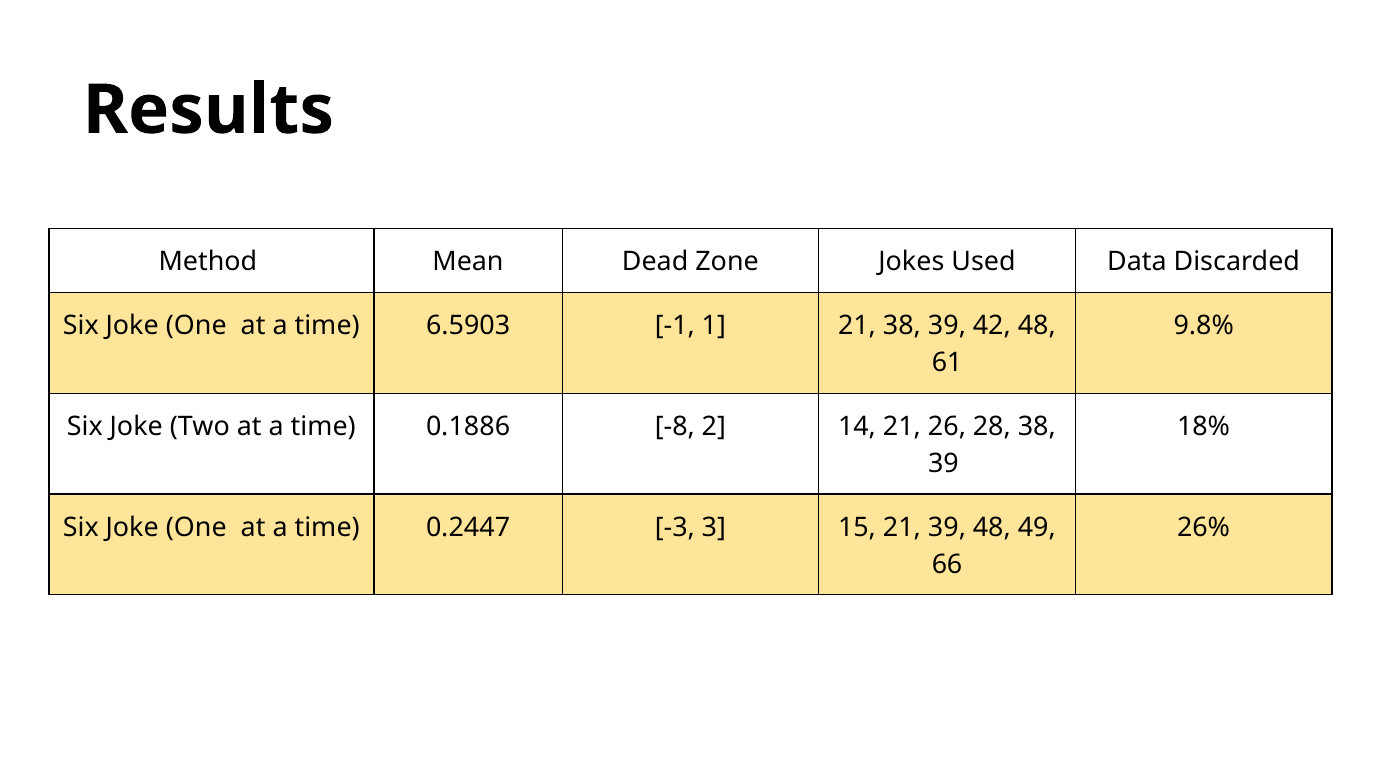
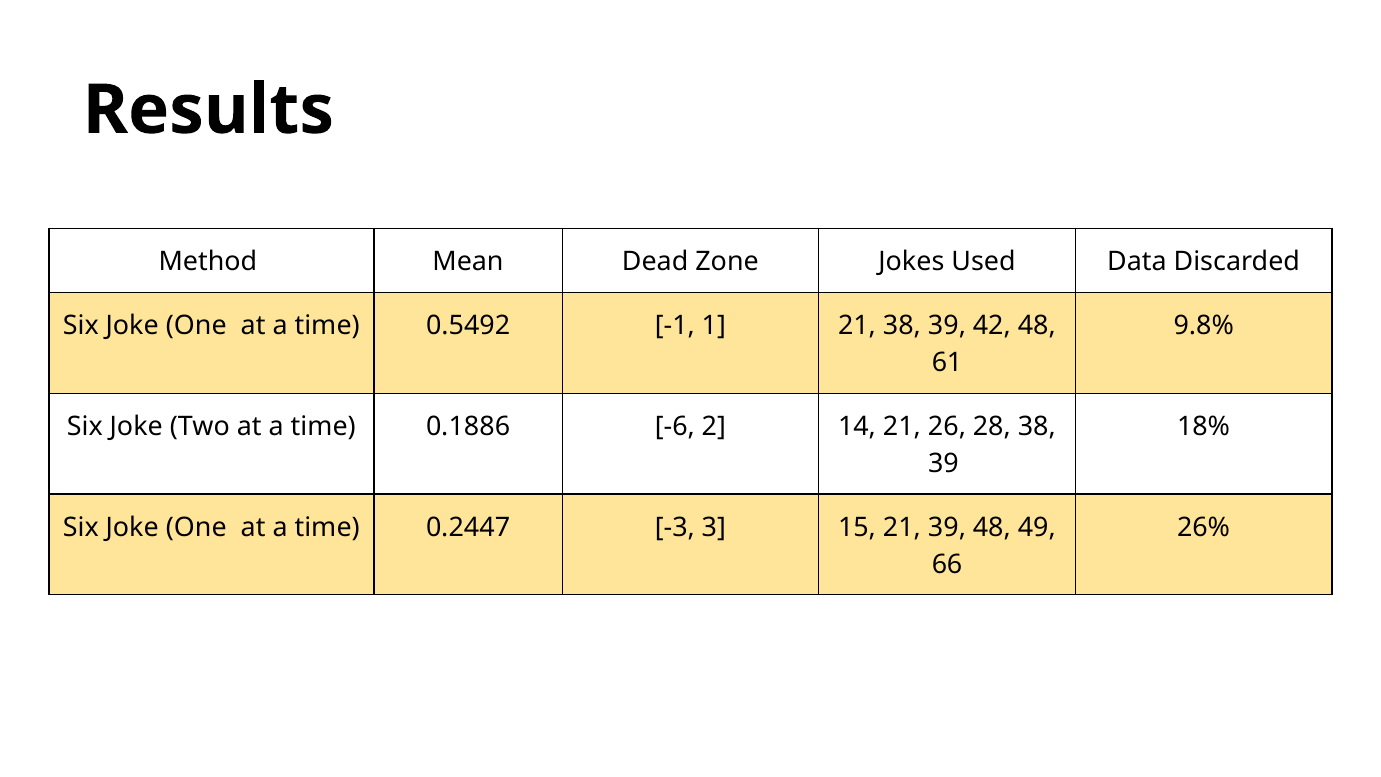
6.5903: 6.5903 -> 0.5492 (468, 326)
-8: -8 -> -6 (675, 427)
